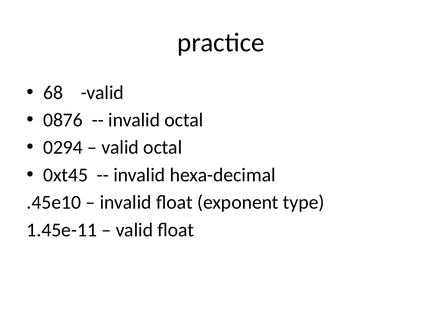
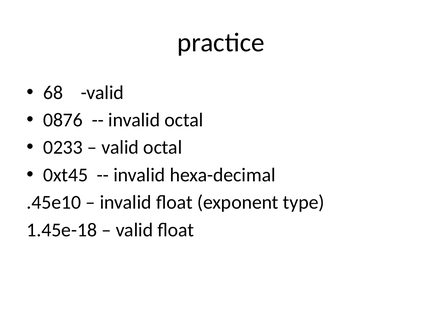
0294: 0294 -> 0233 (63, 148)
1.45e-11: 1.45e-11 -> 1.45e-18 (62, 230)
